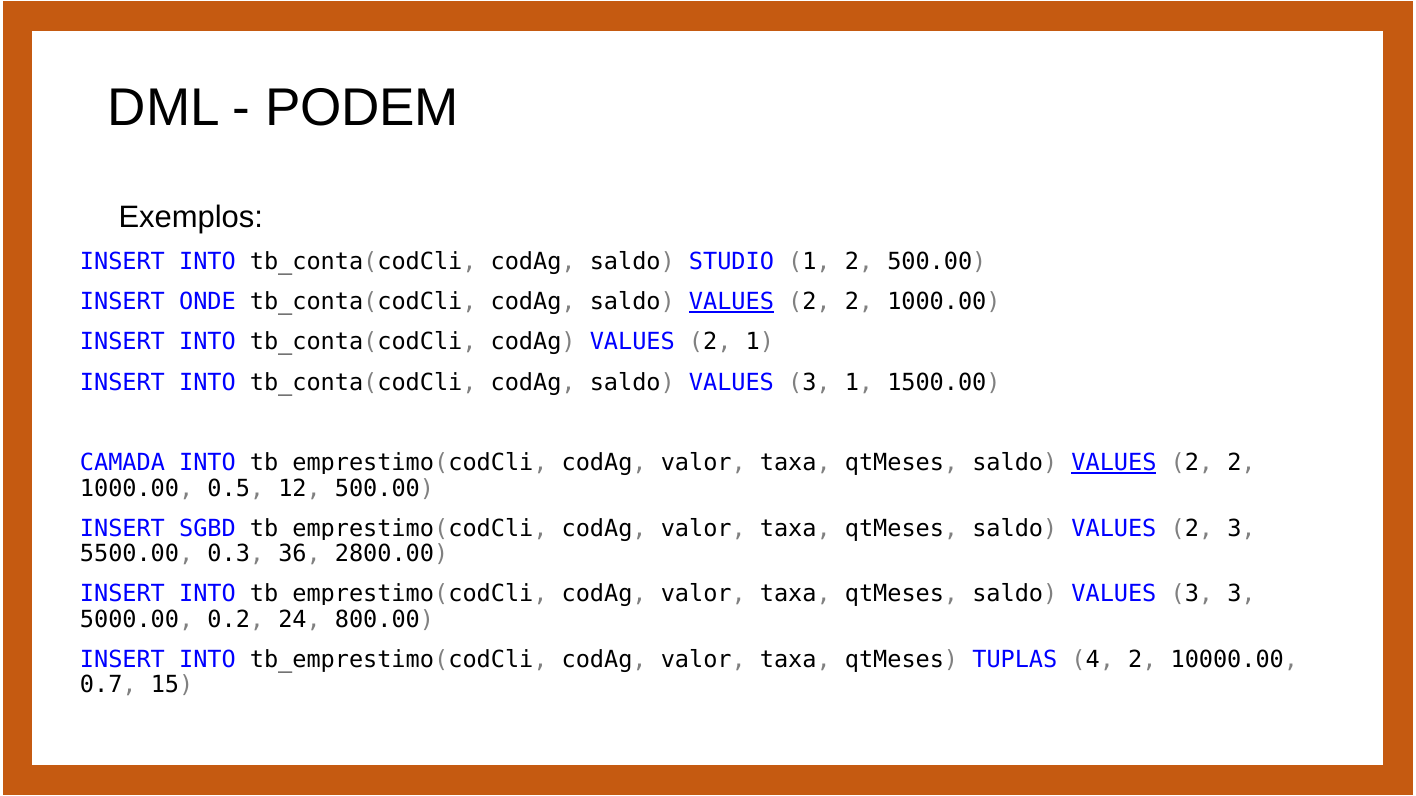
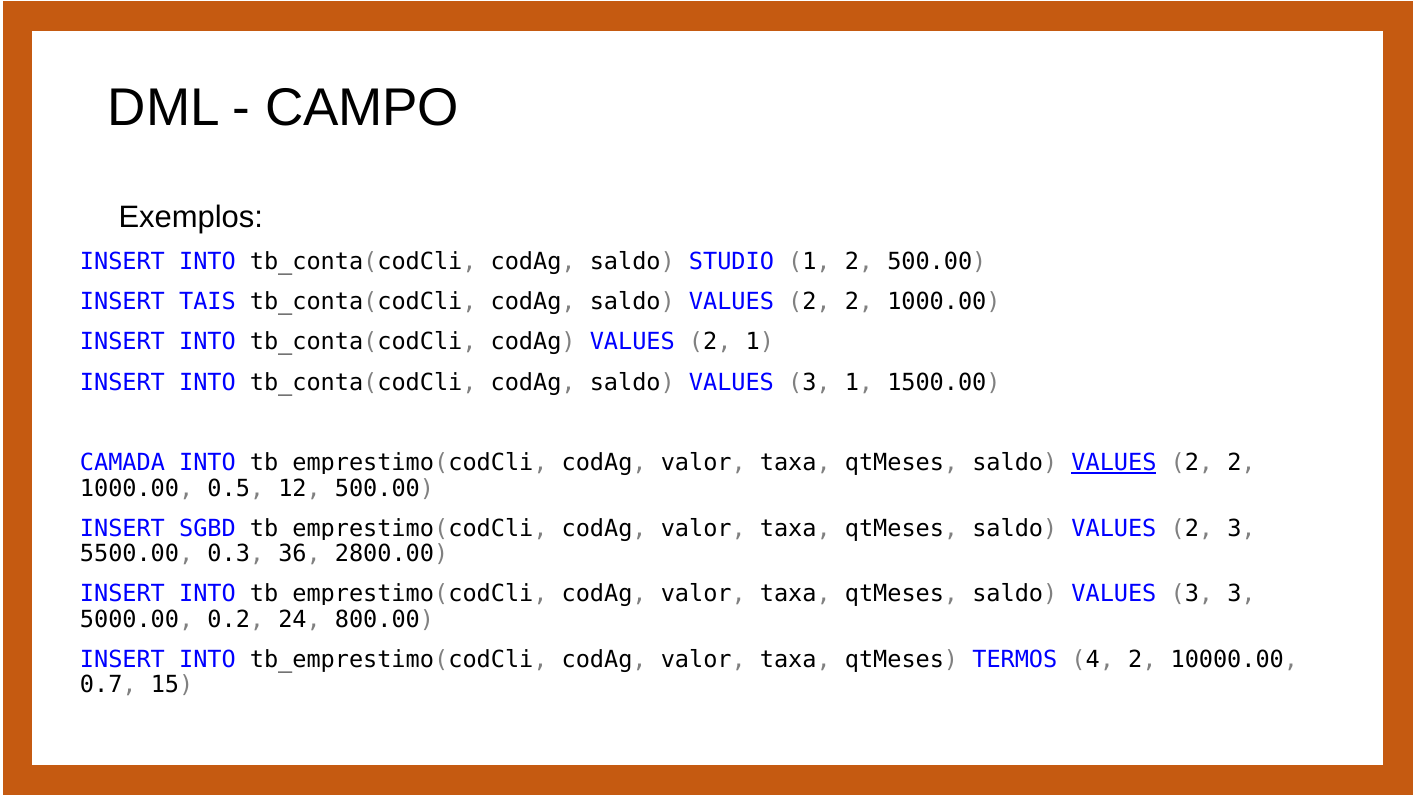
PODEM: PODEM -> CAMPO (362, 108)
ONDE: ONDE -> TAIS (207, 302)
VALUES underline: present -> none (731, 302)
TUPLAS: TUPLAS -> TERMOS (1015, 660)
